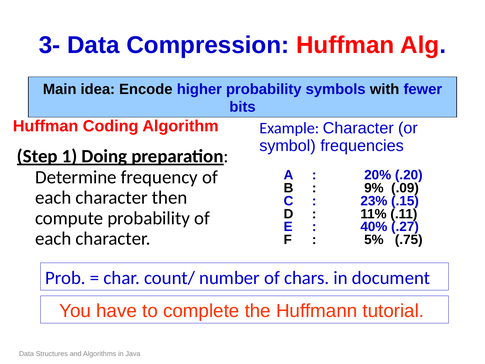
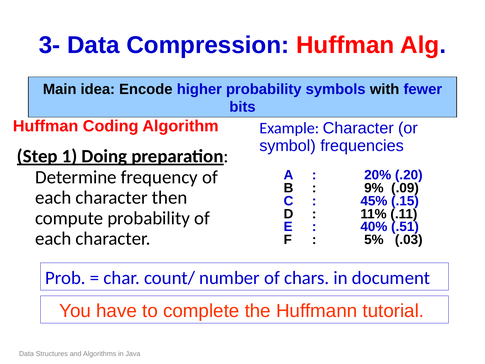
23%: 23% -> 45% (374, 201)
.27: .27 -> .51 (405, 227)
.75: .75 -> .03 (409, 240)
